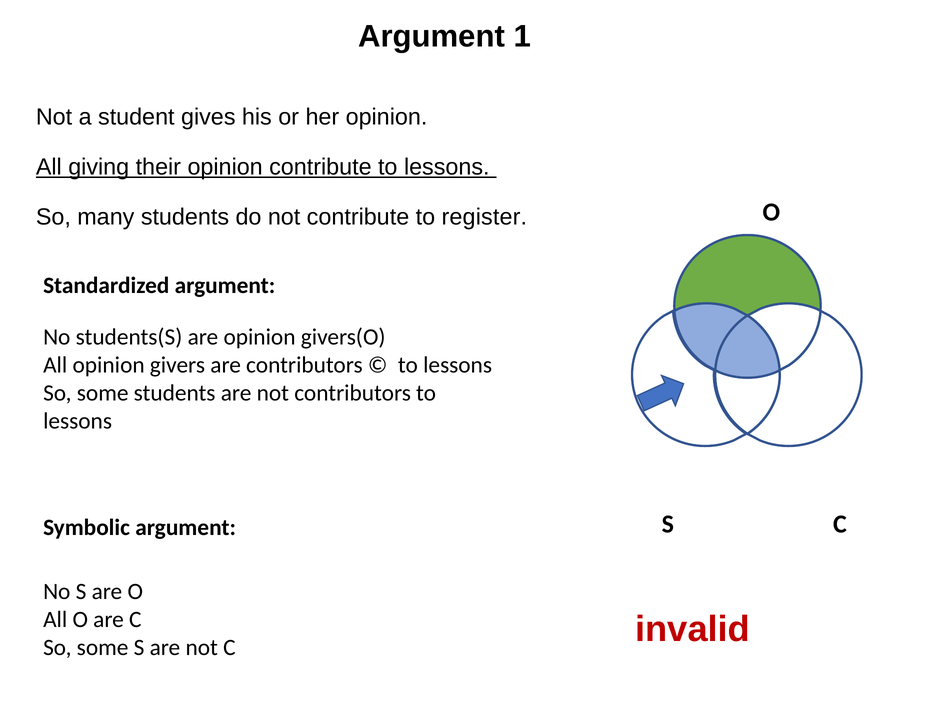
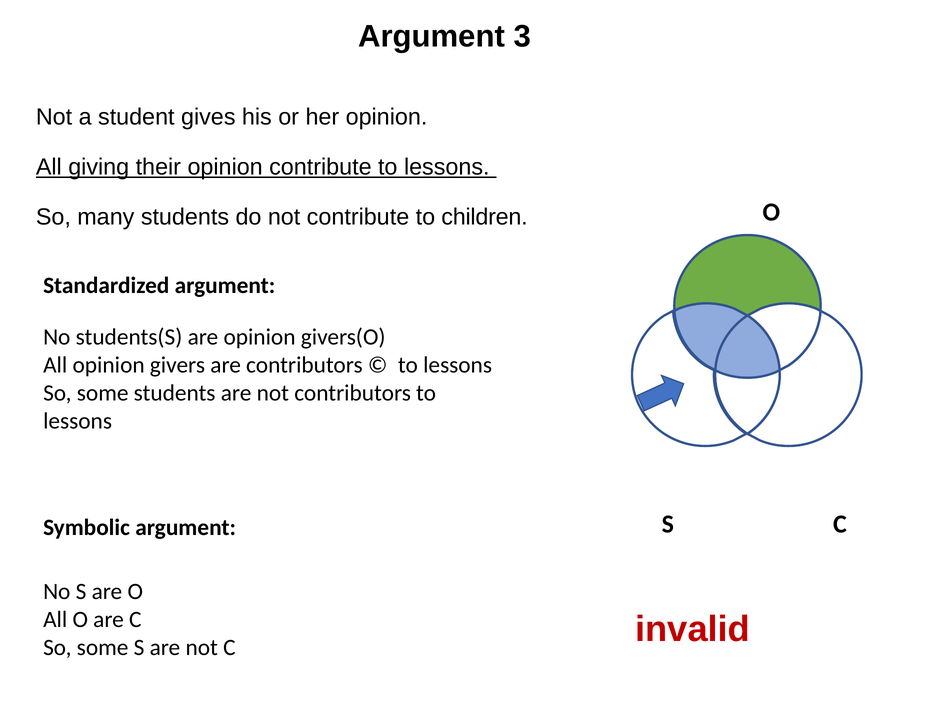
1: 1 -> 3 (522, 37)
register: register -> children (485, 217)
